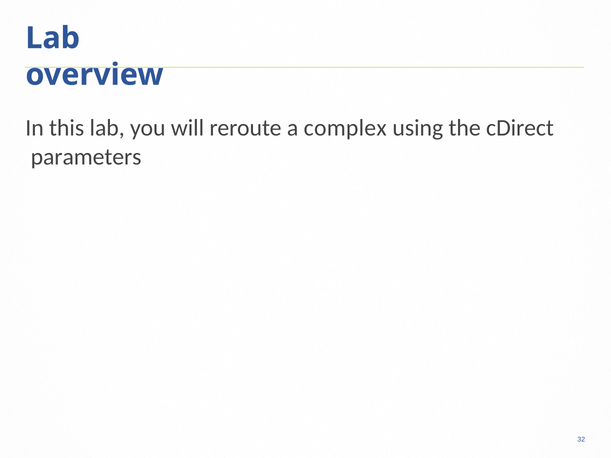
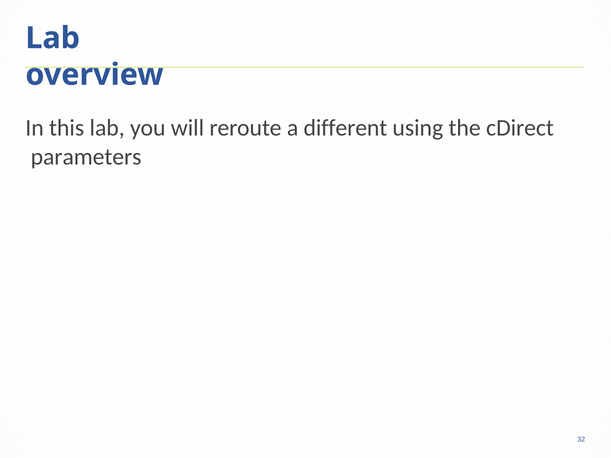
complex: complex -> different (345, 128)
